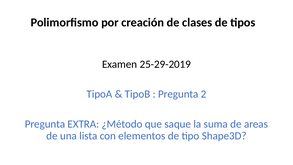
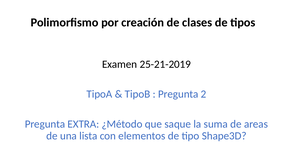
25-29-2019: 25-29-2019 -> 25-21-2019 (165, 64)
